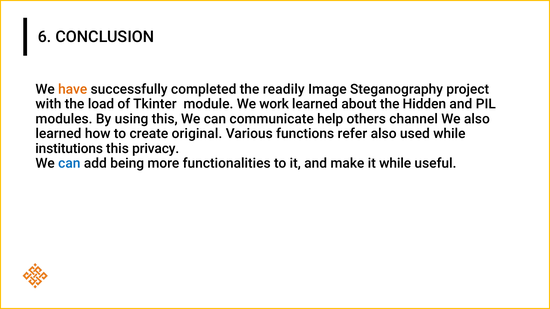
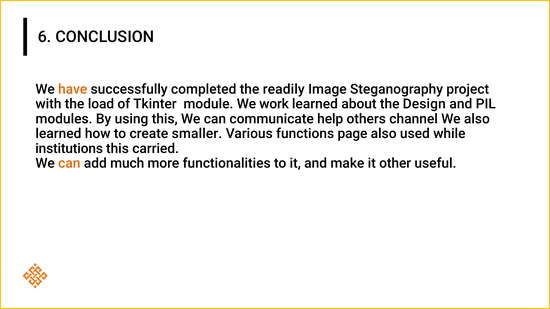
Hidden: Hidden -> Design (424, 104)
original: original -> smaller (197, 134)
refer: refer -> page (352, 134)
privacy: privacy -> carried (156, 149)
can colour: blue -> orange (69, 164)
being: being -> much (127, 164)
it while: while -> other (395, 164)
